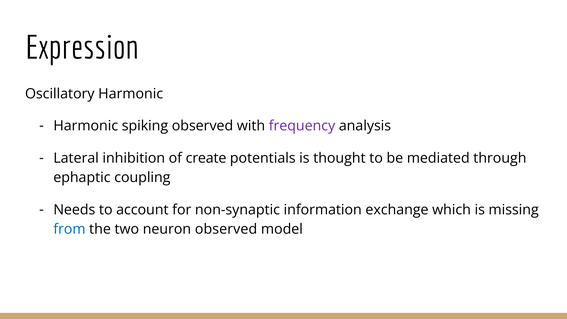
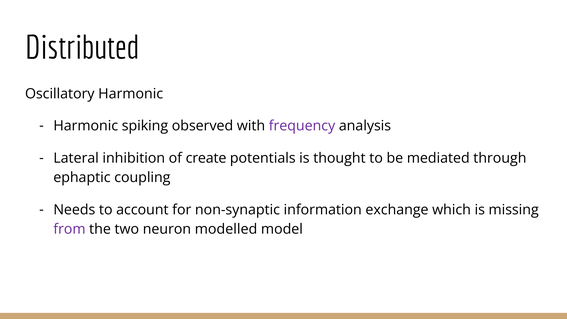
Expression: Expression -> Distributed (82, 48)
from colour: blue -> purple (69, 229)
neuron observed: observed -> modelled (226, 229)
